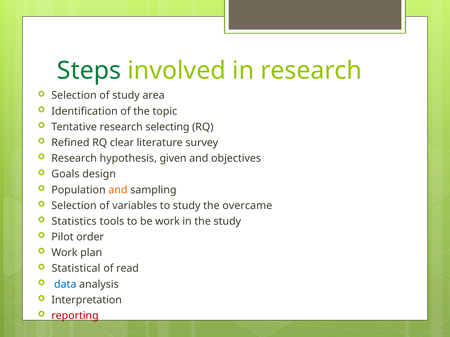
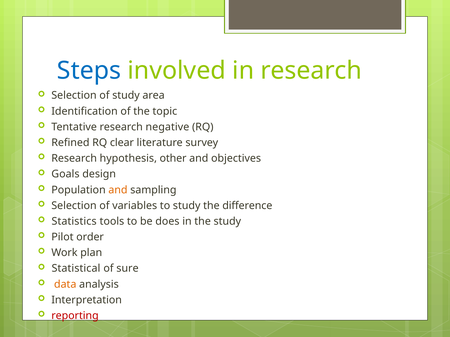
Steps colour: green -> blue (89, 71)
selecting: selecting -> negative (167, 127)
given: given -> other (173, 159)
overcame: overcame -> difference (247, 206)
be work: work -> does (167, 222)
read: read -> sure (127, 269)
data colour: blue -> orange (65, 285)
